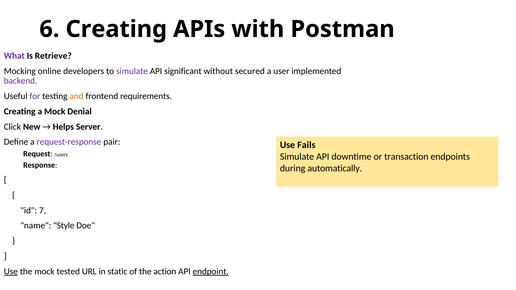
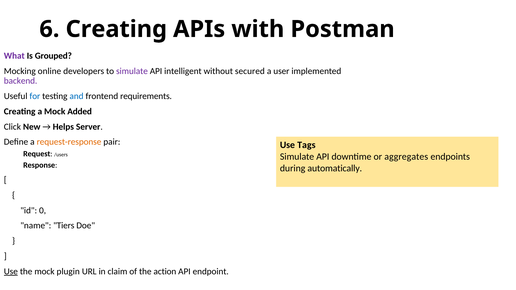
Retrieve: Retrieve -> Grouped (53, 56)
significant: significant -> intelligent (183, 71)
for colour: purple -> blue (35, 96)
and colour: orange -> blue (77, 96)
Denial: Denial -> Added (80, 112)
request-response colour: purple -> orange (69, 142)
Fails: Fails -> Tags (306, 145)
transaction: transaction -> aggregates (406, 157)
7: 7 -> 0 (43, 211)
Style: Style -> Tiers (64, 226)
tested: tested -> plugin (68, 272)
static: static -> claim (117, 272)
endpoint underline: present -> none (211, 272)
